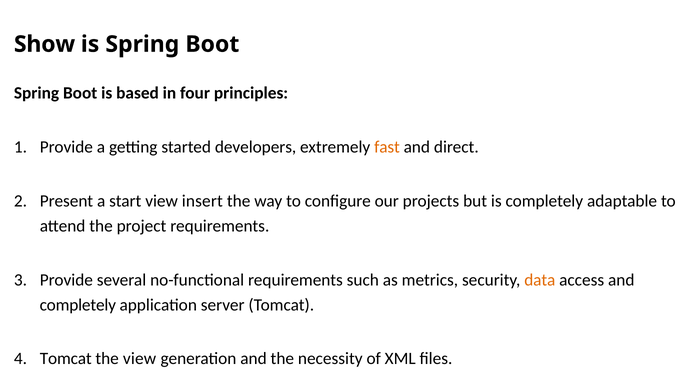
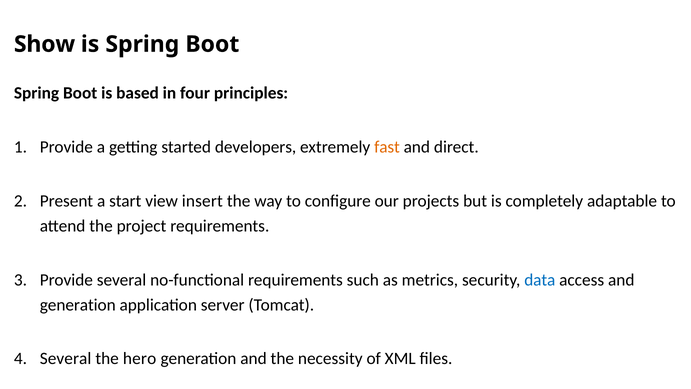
data colour: orange -> blue (540, 280)
completely: completely -> generation (78, 305)
Tomcat: Tomcat -> Several (66, 358)
the view: view -> hero (140, 358)
